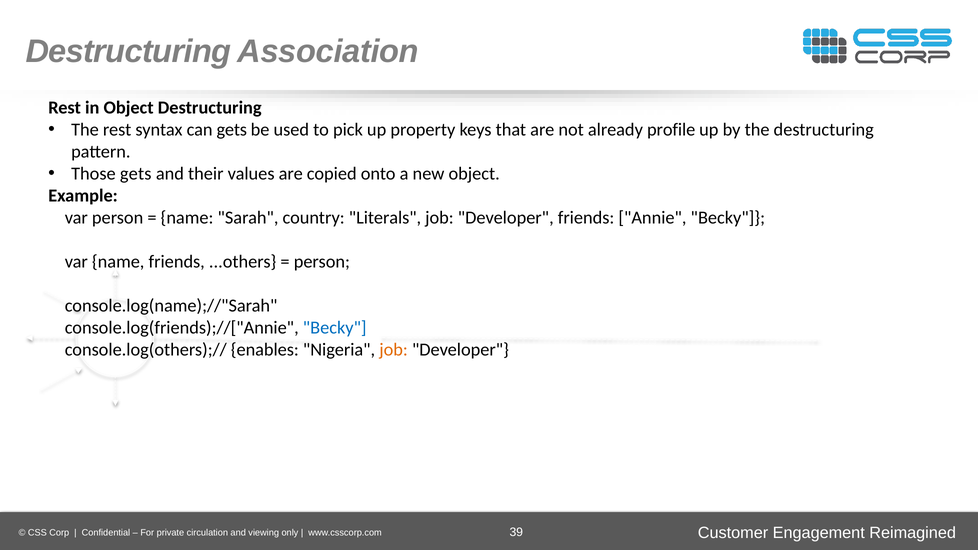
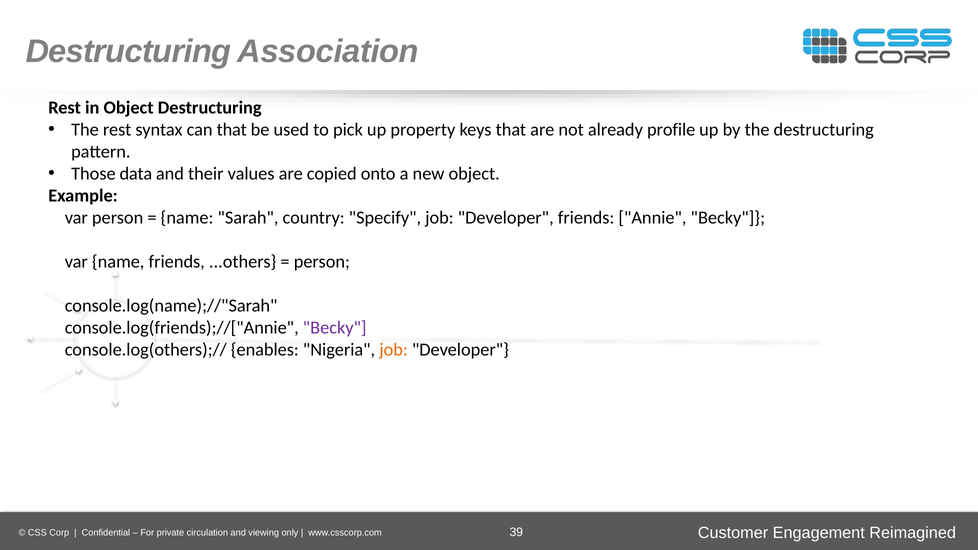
can gets: gets -> that (232, 130)
Those gets: gets -> data (136, 174)
Literals: Literals -> Specify (385, 218)
Becky colour: blue -> purple (335, 328)
